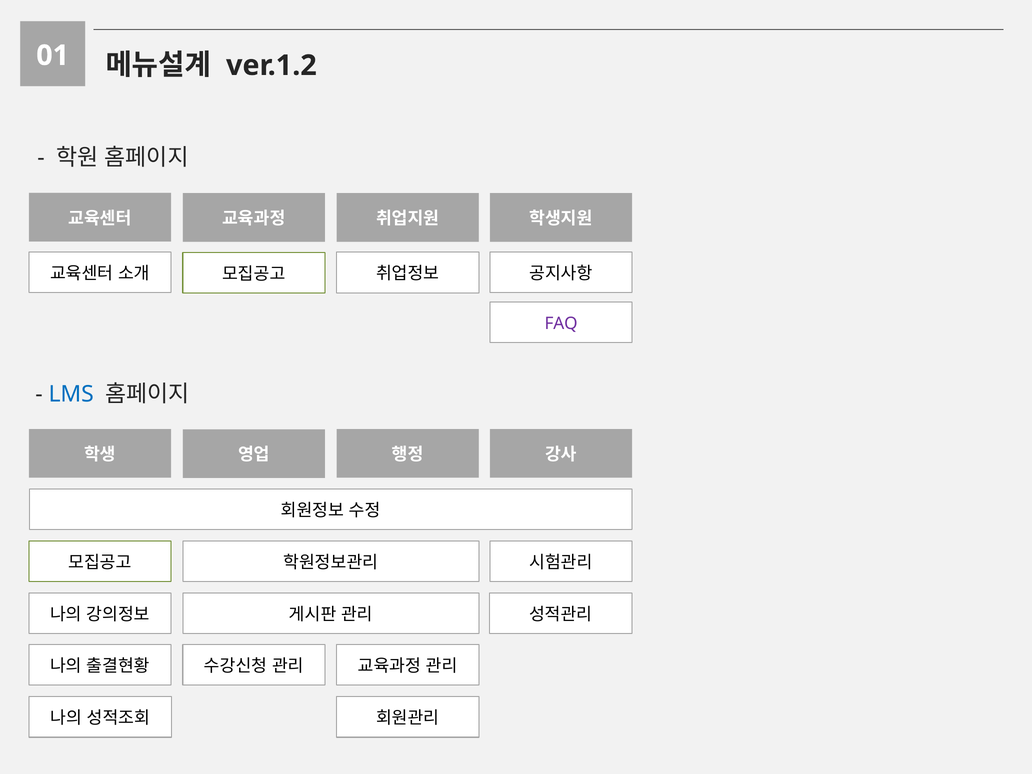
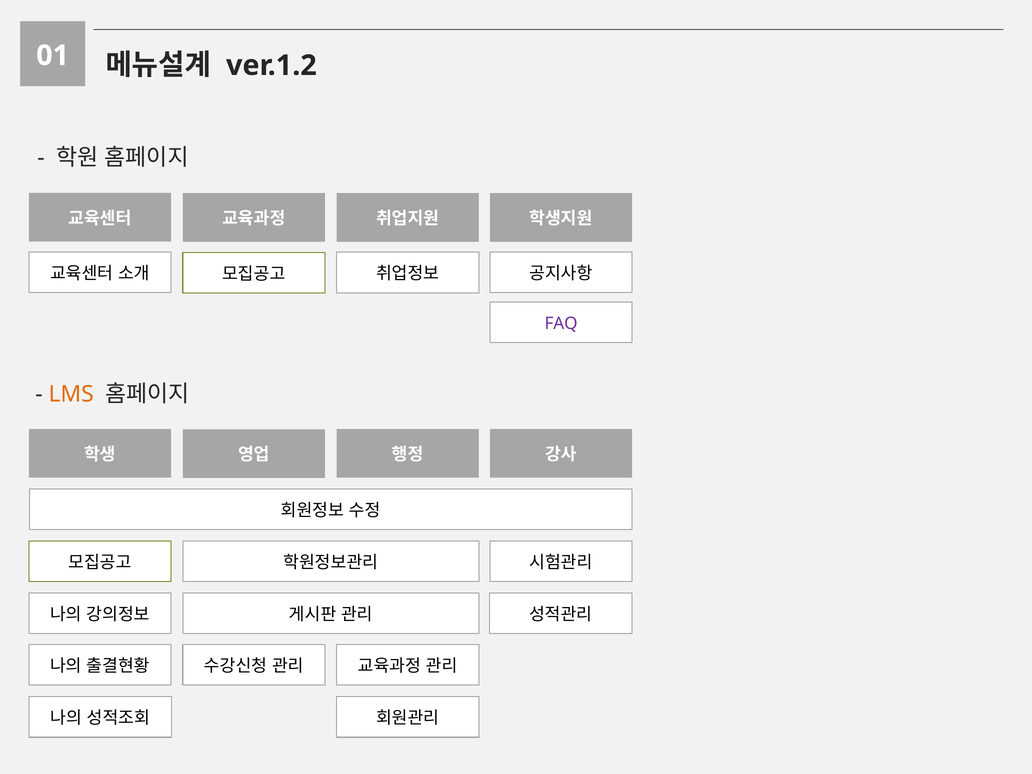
LMS colour: blue -> orange (71, 394)
